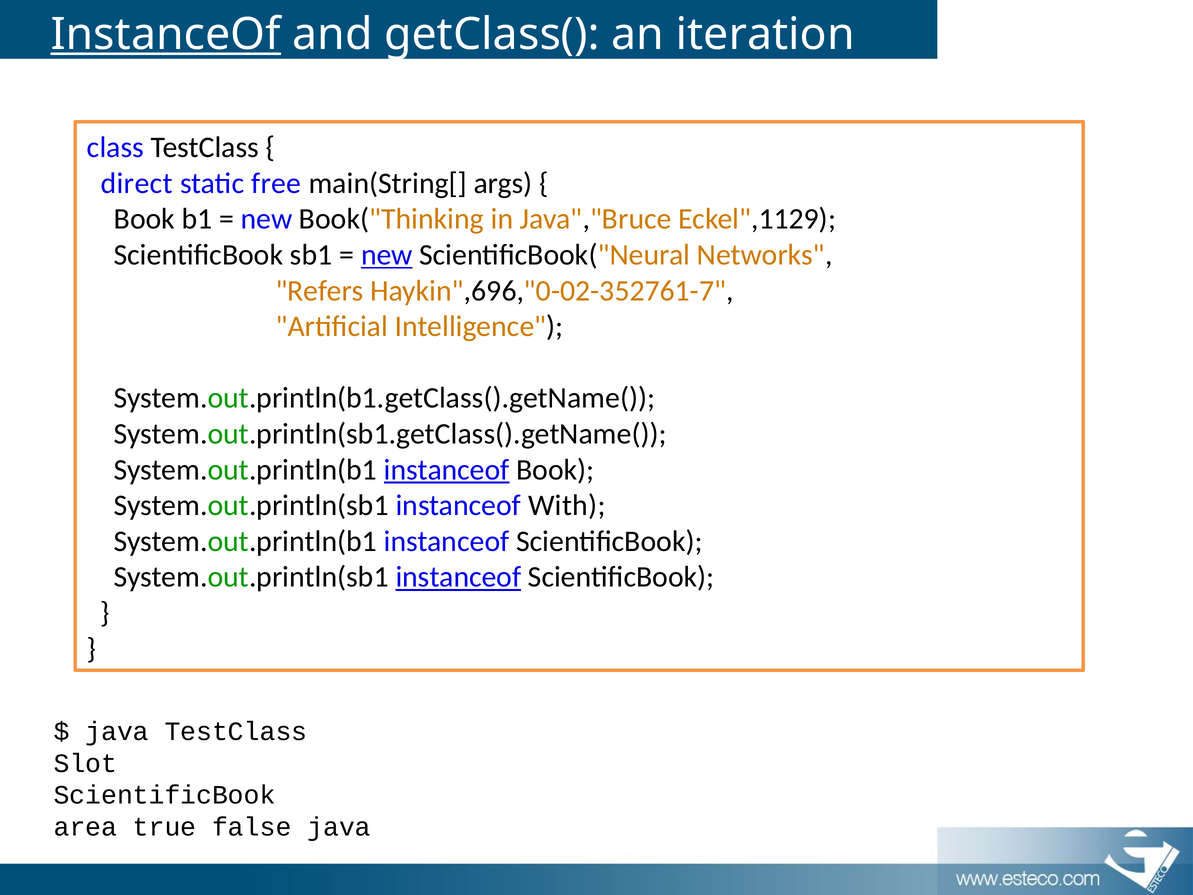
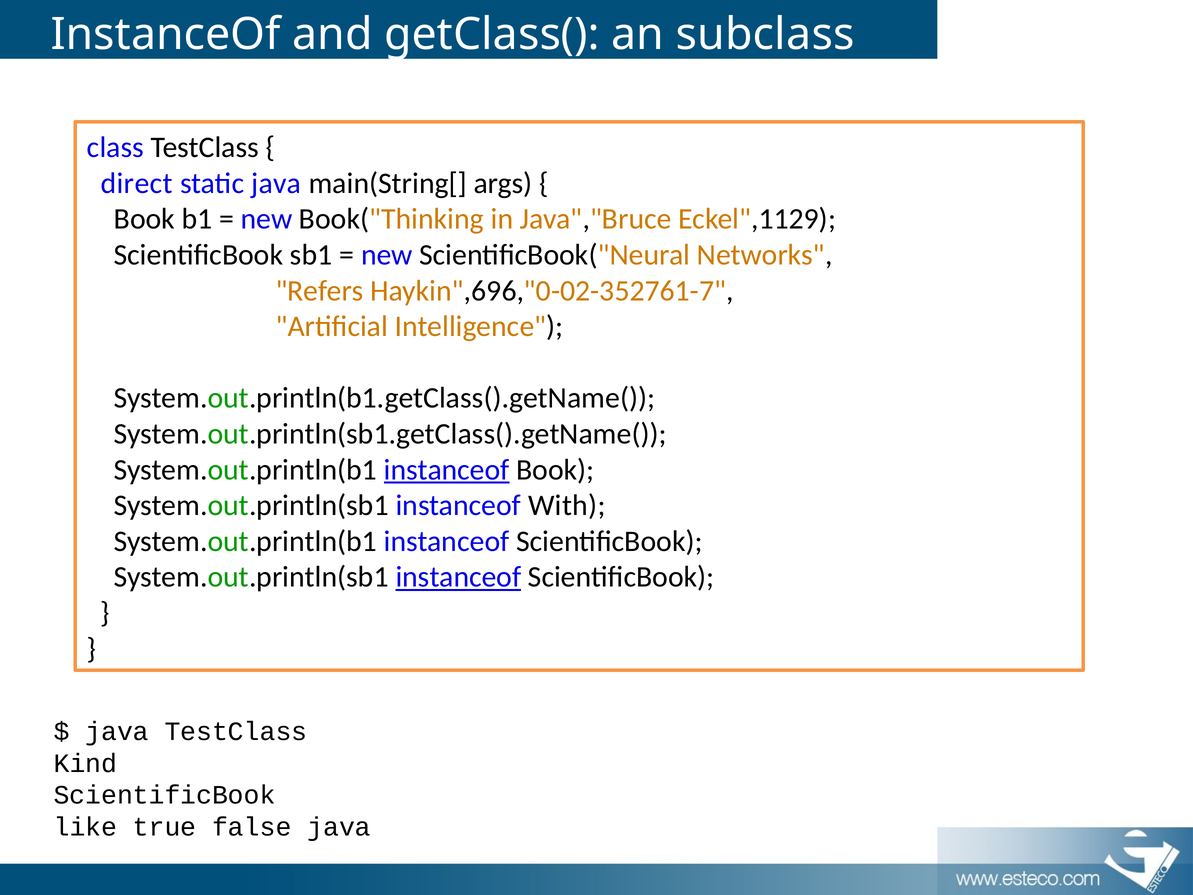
InstanceOf underline: present -> none (166, 35)
iteration: iteration -> subclass (765, 35)
static free: free -> java (276, 183)
new underline: present -> none (387, 255)
Slot: Slot -> Kind (85, 763)
area: area -> like (85, 827)
